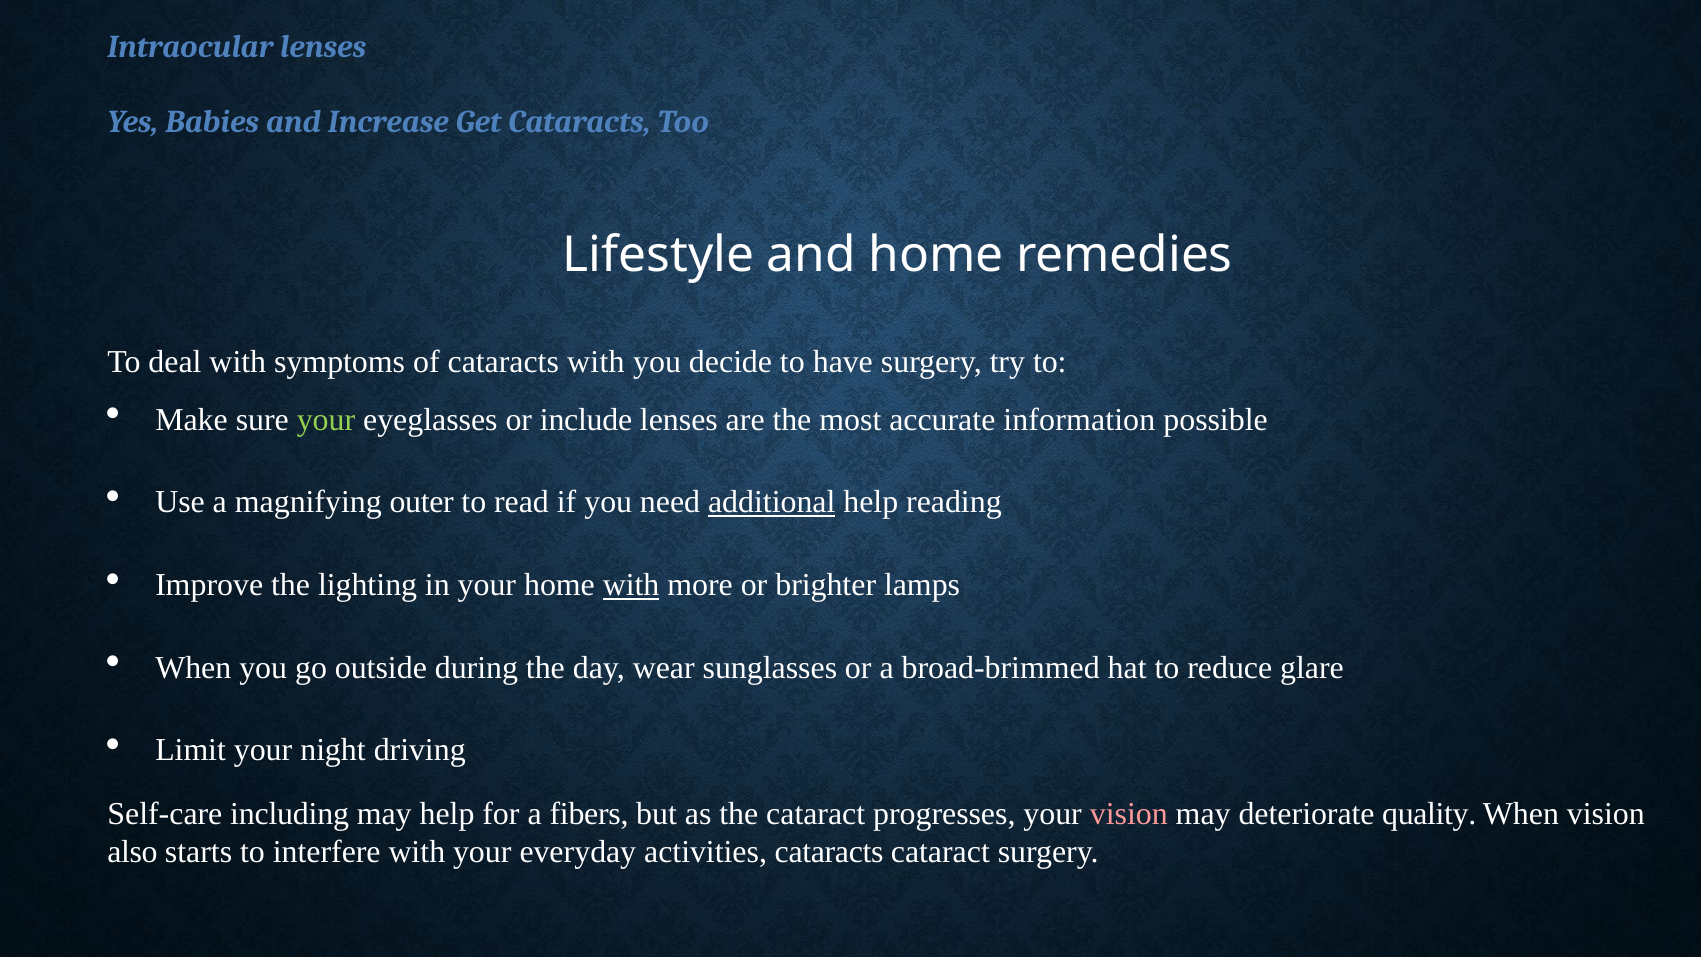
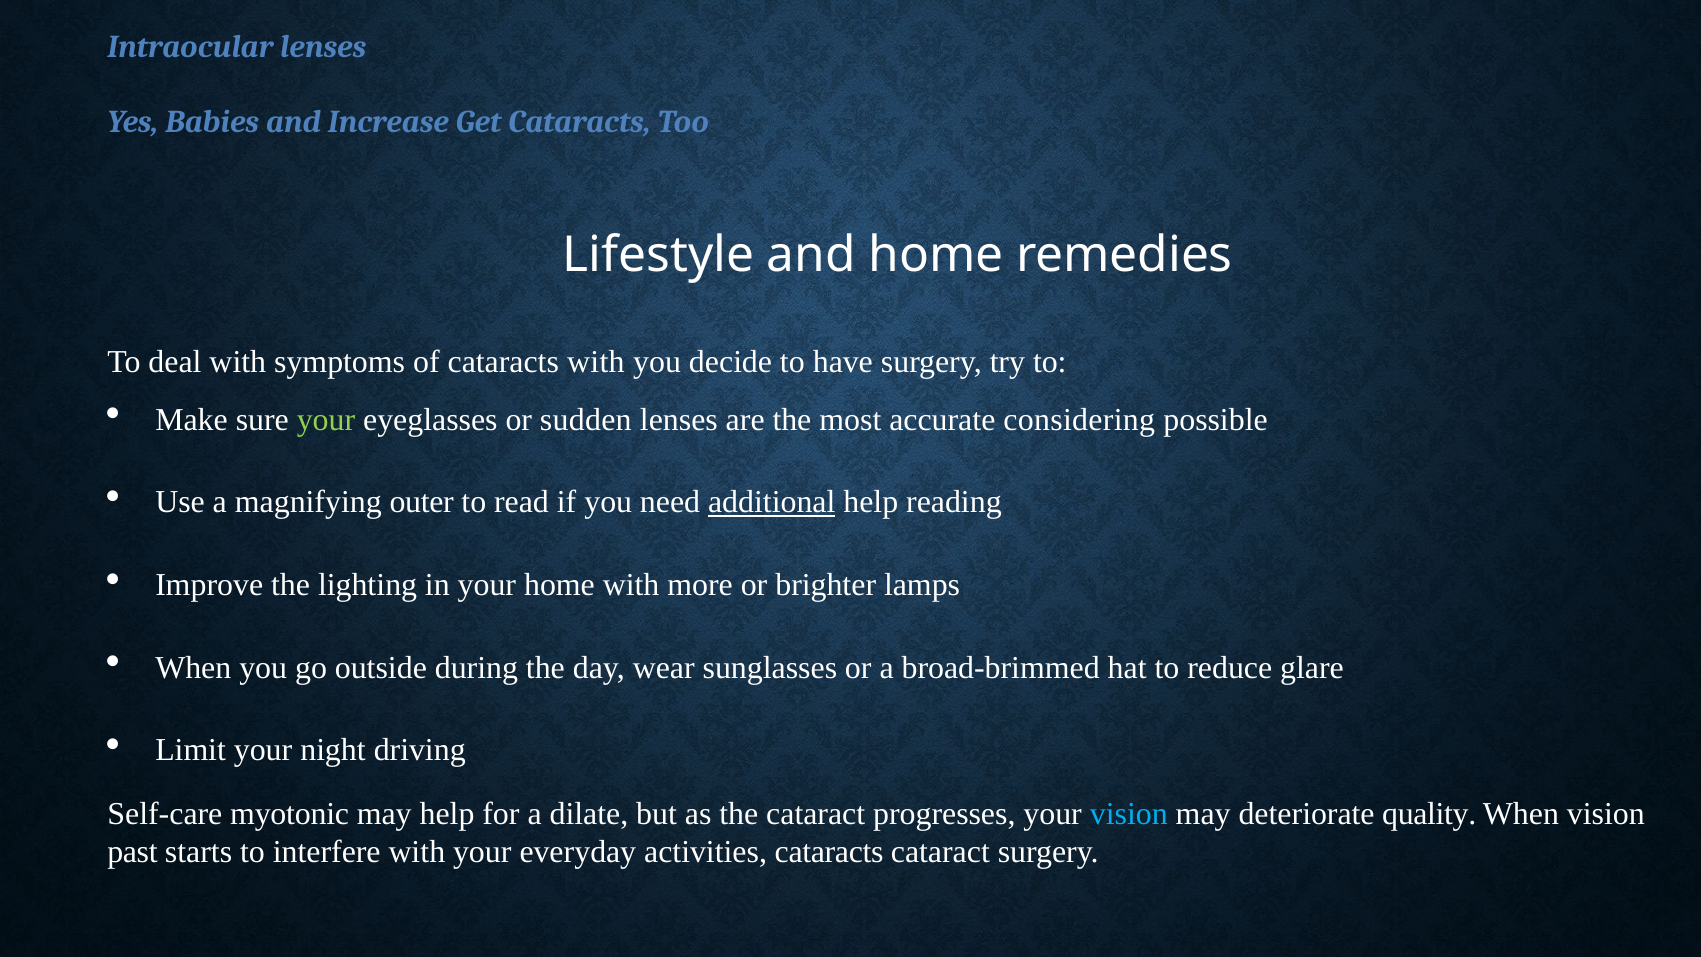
include: include -> sudden (586, 419)
information: information -> considering (1079, 419)
with underline: present -> none (631, 585)
including: including -> myotonic (290, 814)
fibers: fibers -> dilate (589, 814)
vision colour: pink -> light blue (1129, 814)
also: also -> past (132, 852)
